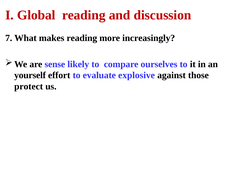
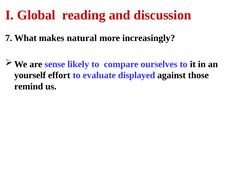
makes reading: reading -> natural (82, 38)
explosive: explosive -> displayed (137, 75)
protect: protect -> remind (29, 86)
